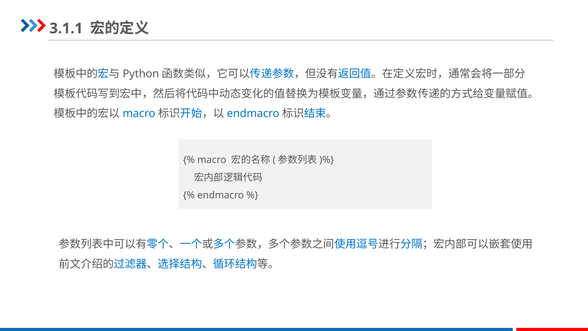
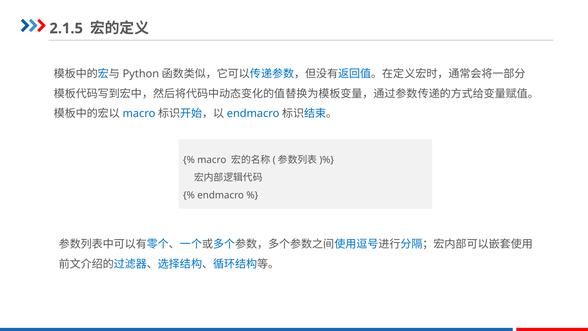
3.1.1: 3.1.1 -> 2.1.5 (66, 28)
